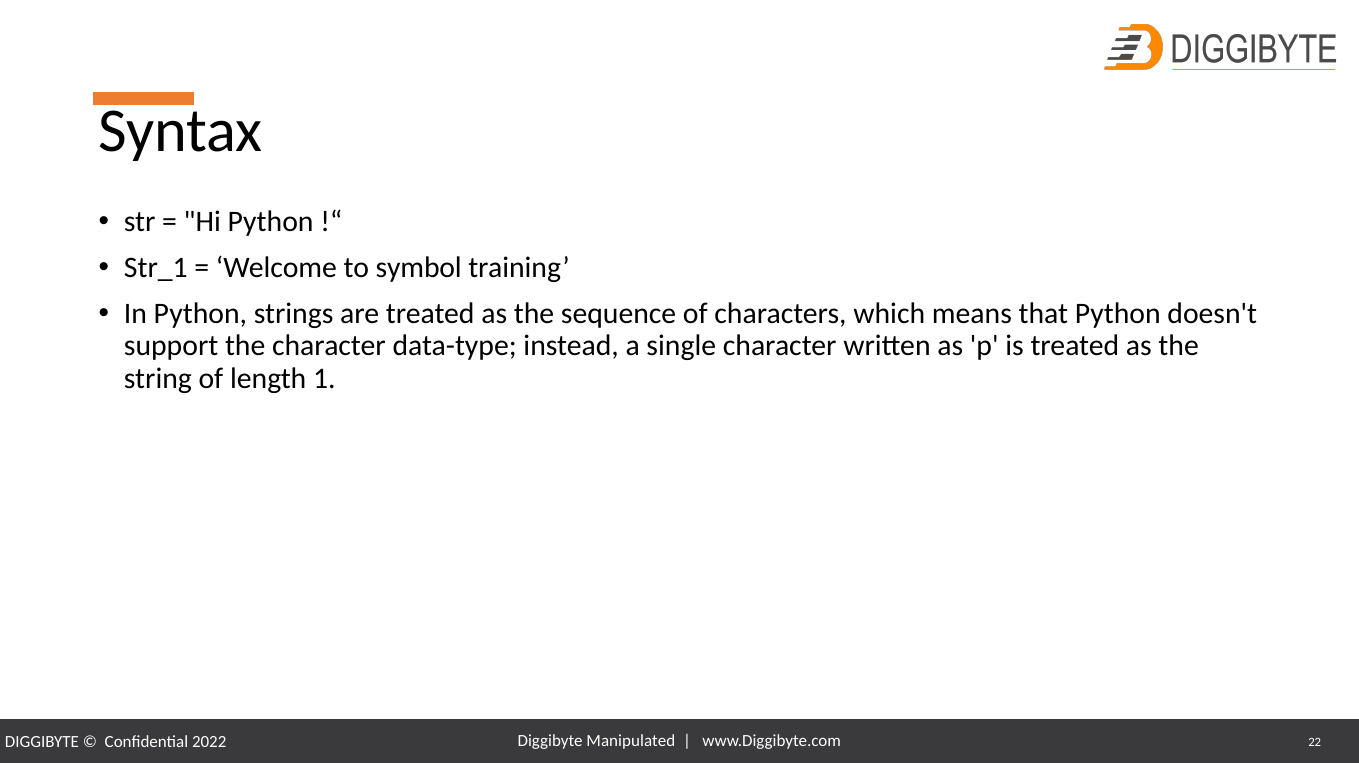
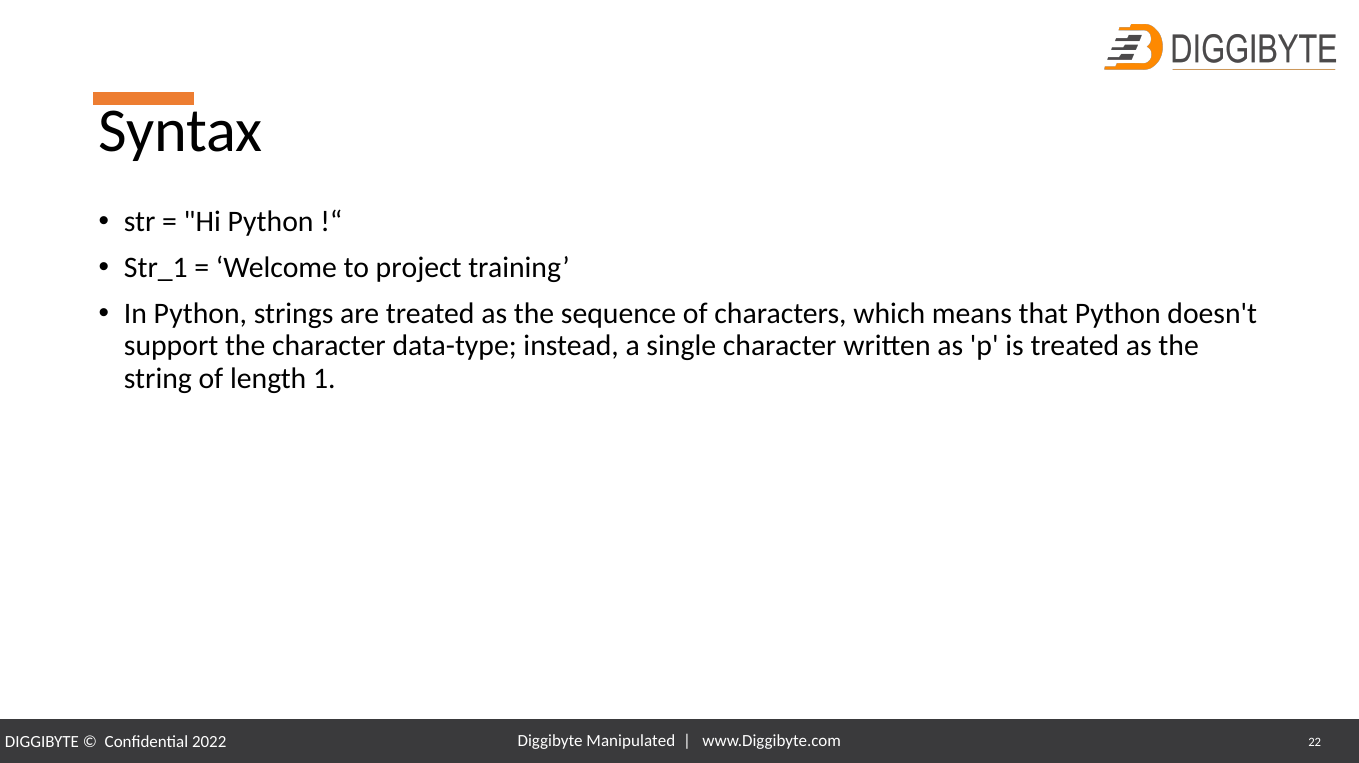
symbol: symbol -> project (419, 268)
